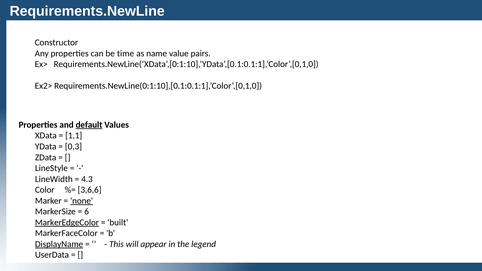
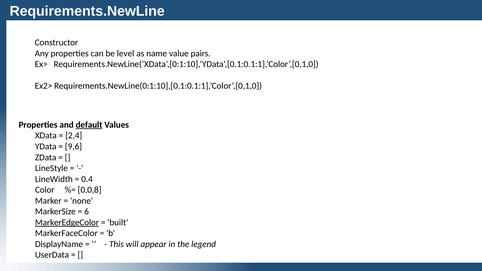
time: time -> level (126, 53)
1,1: 1,1 -> 2,4 (74, 136)
0,3: 0,3 -> 9,6 (73, 147)
4.3: 4.3 -> 0.4 (87, 179)
3,6,6: 3,6,6 -> 0,0,8 (90, 190)
none underline: present -> none (82, 201)
DisplayName underline: present -> none (59, 244)
